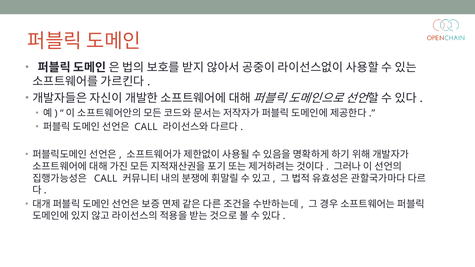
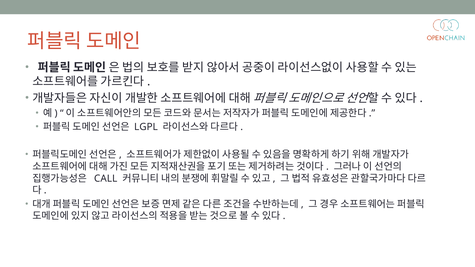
CALL: CALL -> LGPL (146, 127)
